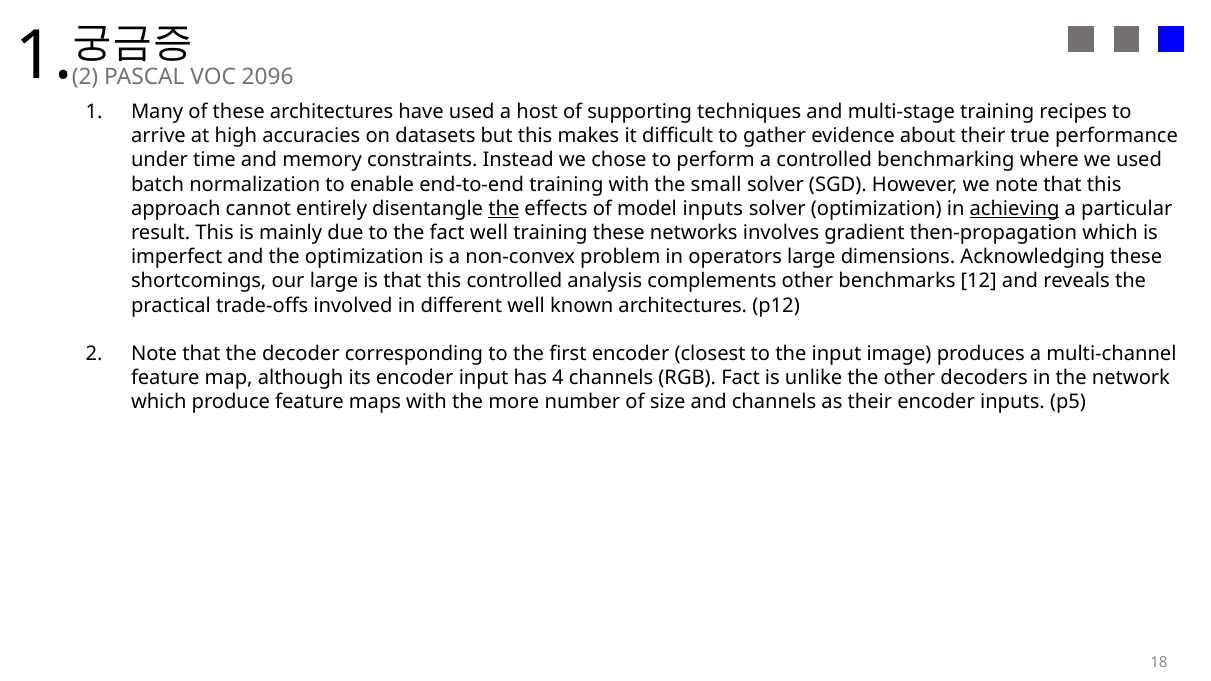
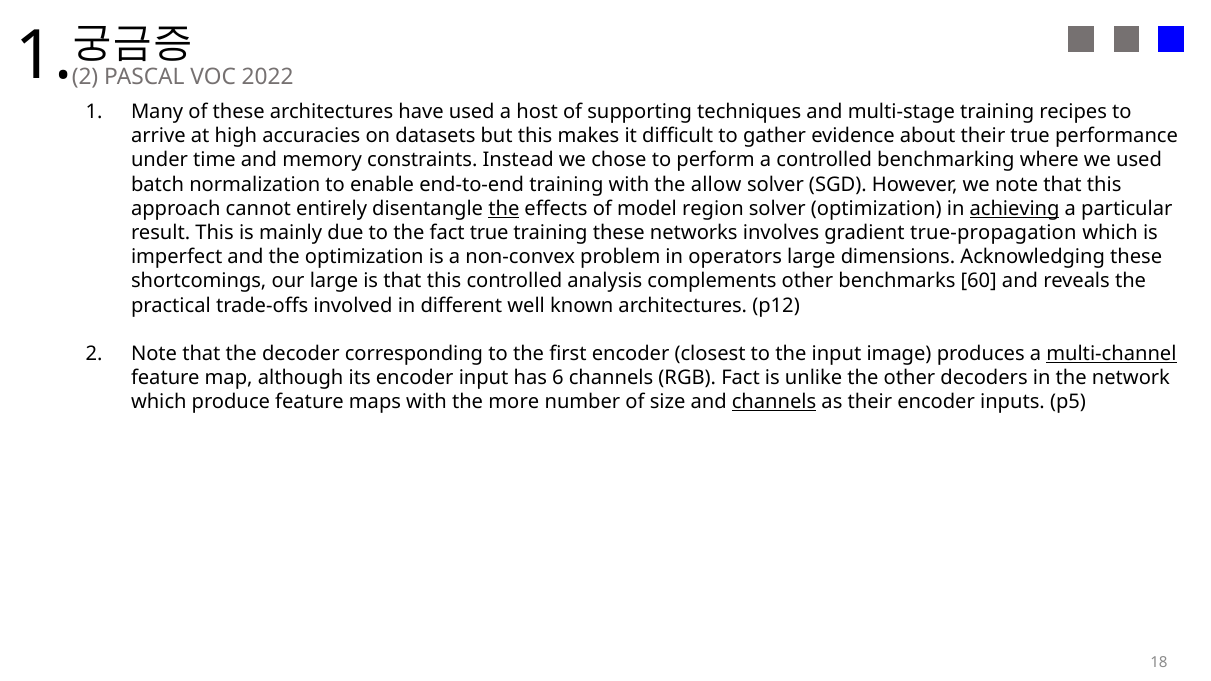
2096: 2096 -> 2022 (268, 77)
small: small -> allow (716, 184)
model inputs: inputs -> region (713, 209)
fact well: well -> true (489, 233)
then-propagation: then-propagation -> true-propagation (993, 233)
12: 12 -> 60 (979, 281)
multi-channel underline: none -> present (1111, 354)
4: 4 -> 6 (558, 378)
channels underline: none -> present (774, 402)
